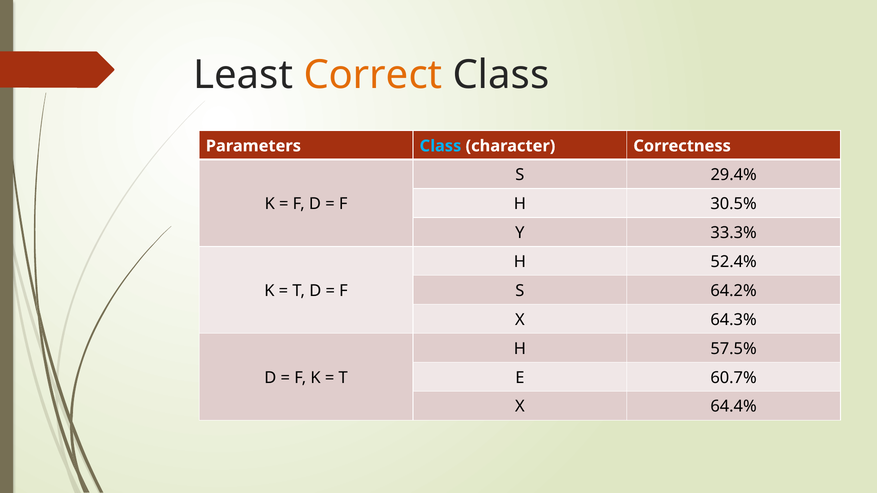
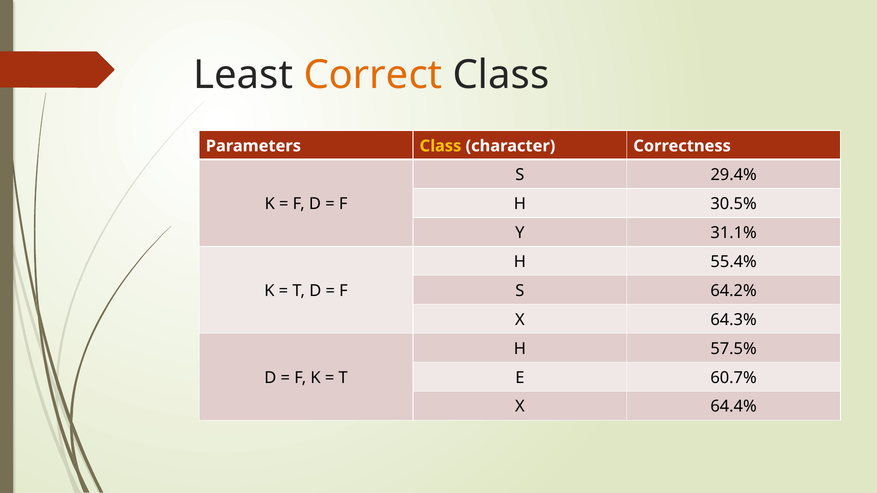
Class colour: light blue -> yellow (440, 146)
33.3%: 33.3% -> 31.1% (734, 233)
52.4%: 52.4% -> 55.4% (734, 262)
